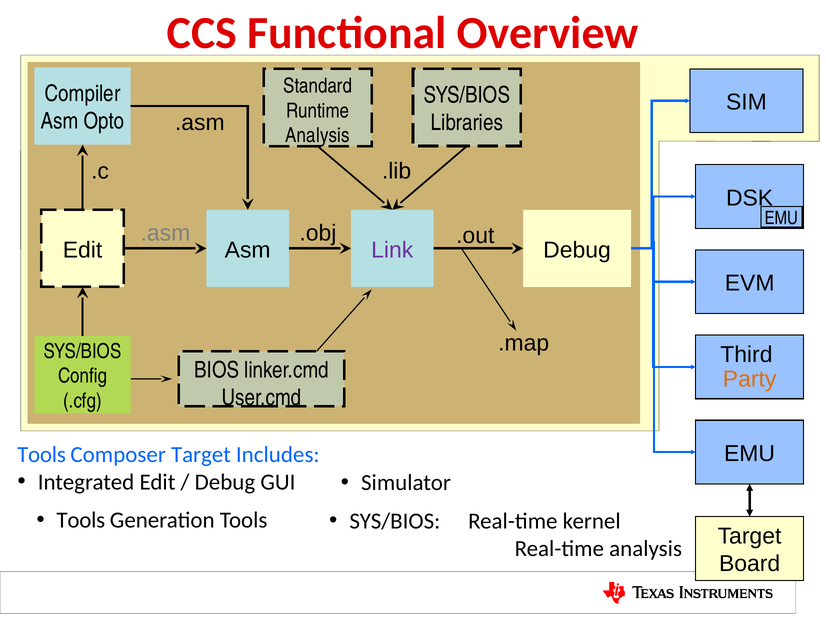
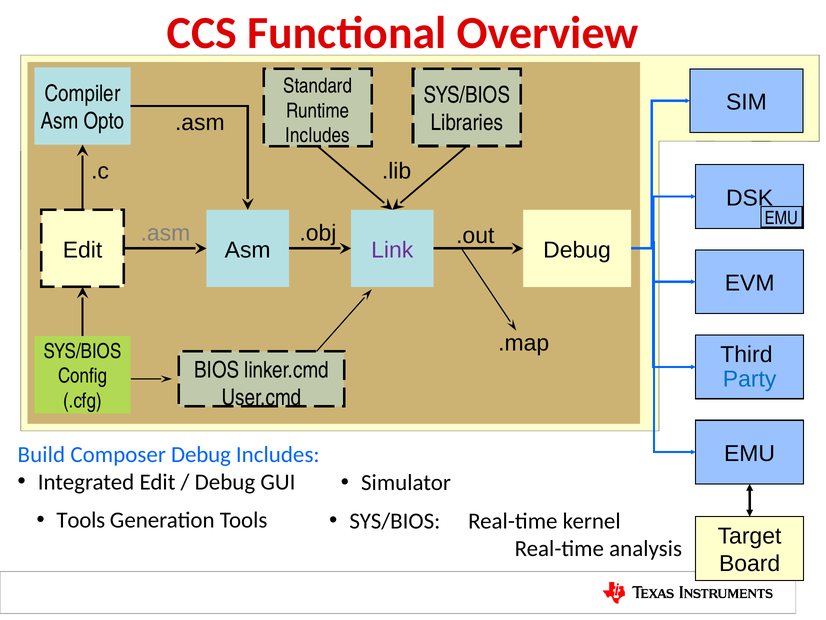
Analysis: Analysis -> Includes (318, 136)
Party colour: orange -> blue (750, 379)
Tools: Tools -> Build (41, 454)
Composer Target: Target -> Debug (201, 454)
